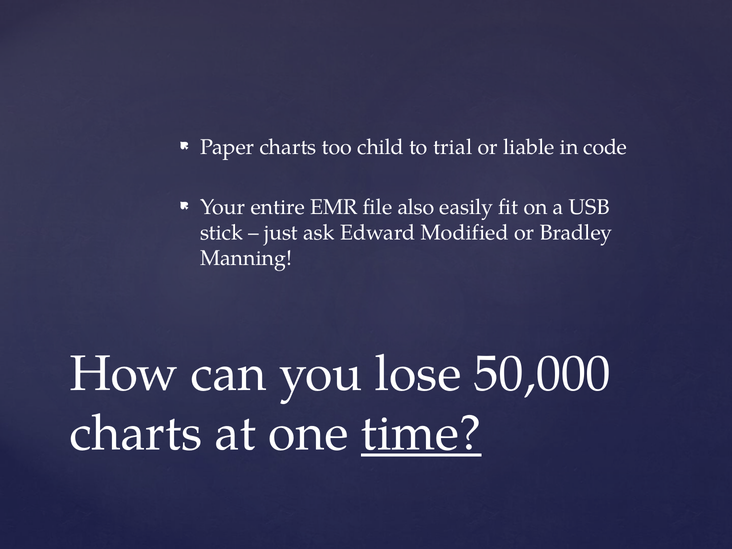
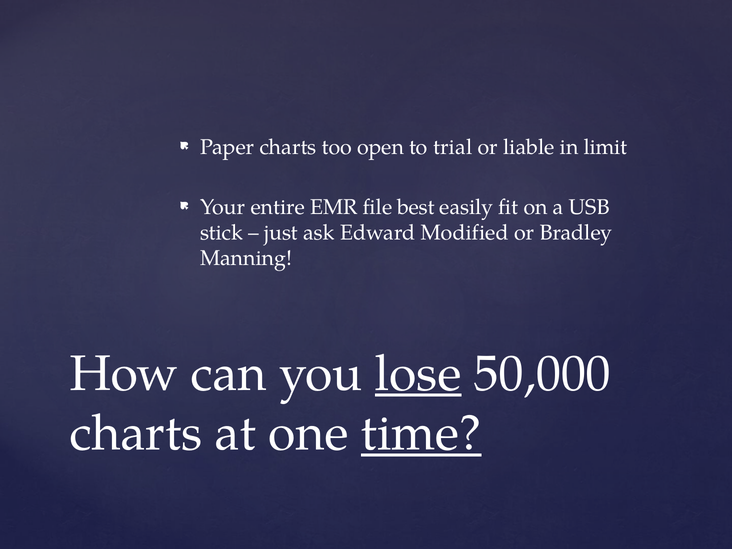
child: child -> open (381, 147)
code: code -> limit (605, 147)
also: also -> best (416, 207)
lose underline: none -> present (418, 374)
